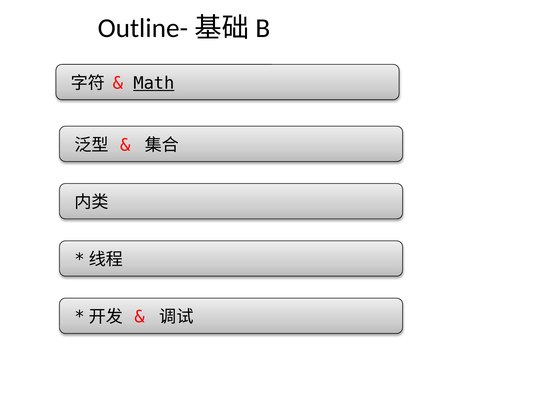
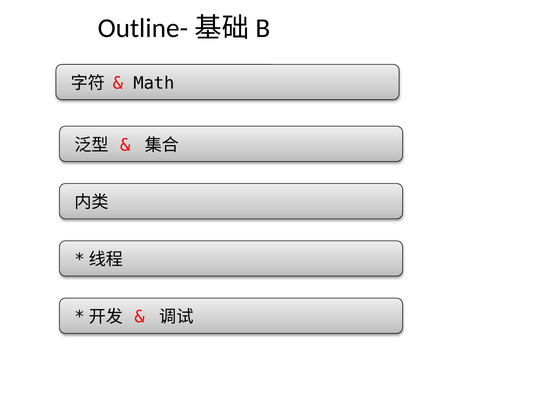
Math underline: present -> none (154, 83)
